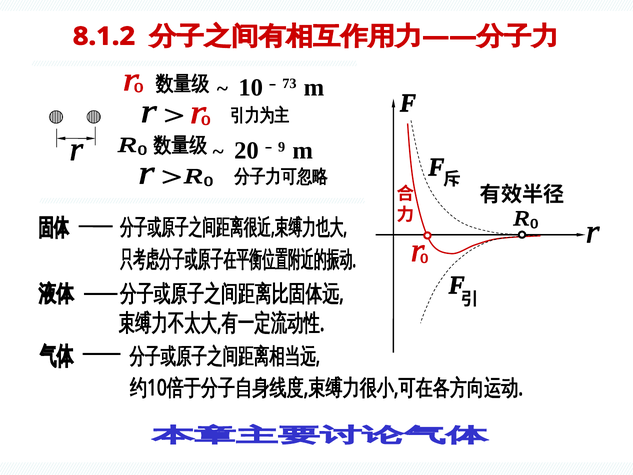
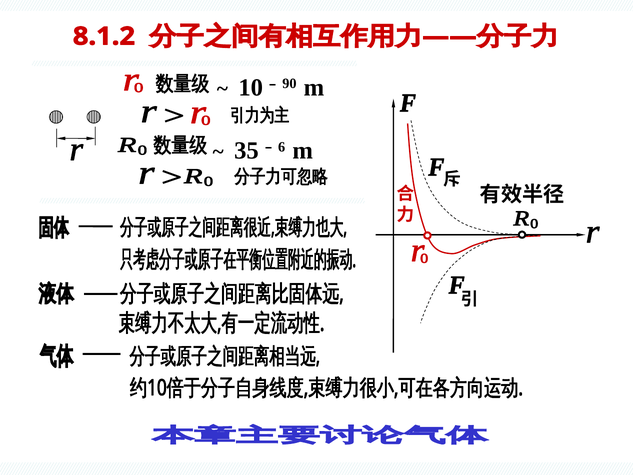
73: 73 -> 90 (289, 84)
20: 20 -> 35 (247, 151)
9: 9 -> 6 (282, 147)
